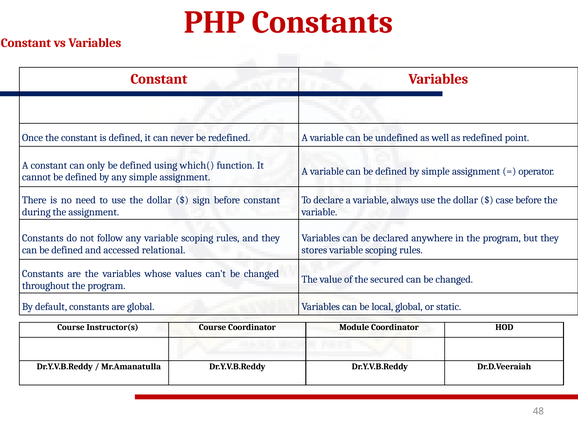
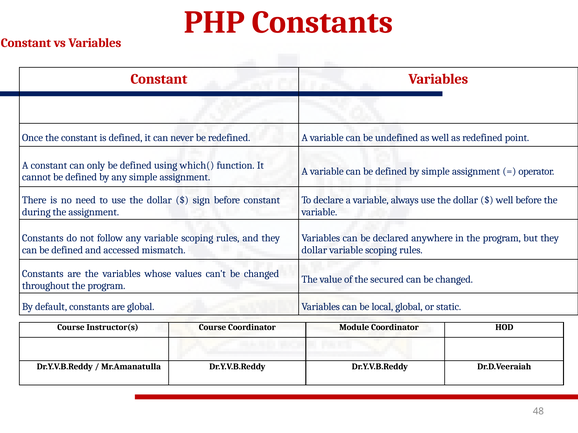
case: case -> well (505, 200)
relational: relational -> mismatch (164, 250)
stores: stores -> dollar (314, 250)
